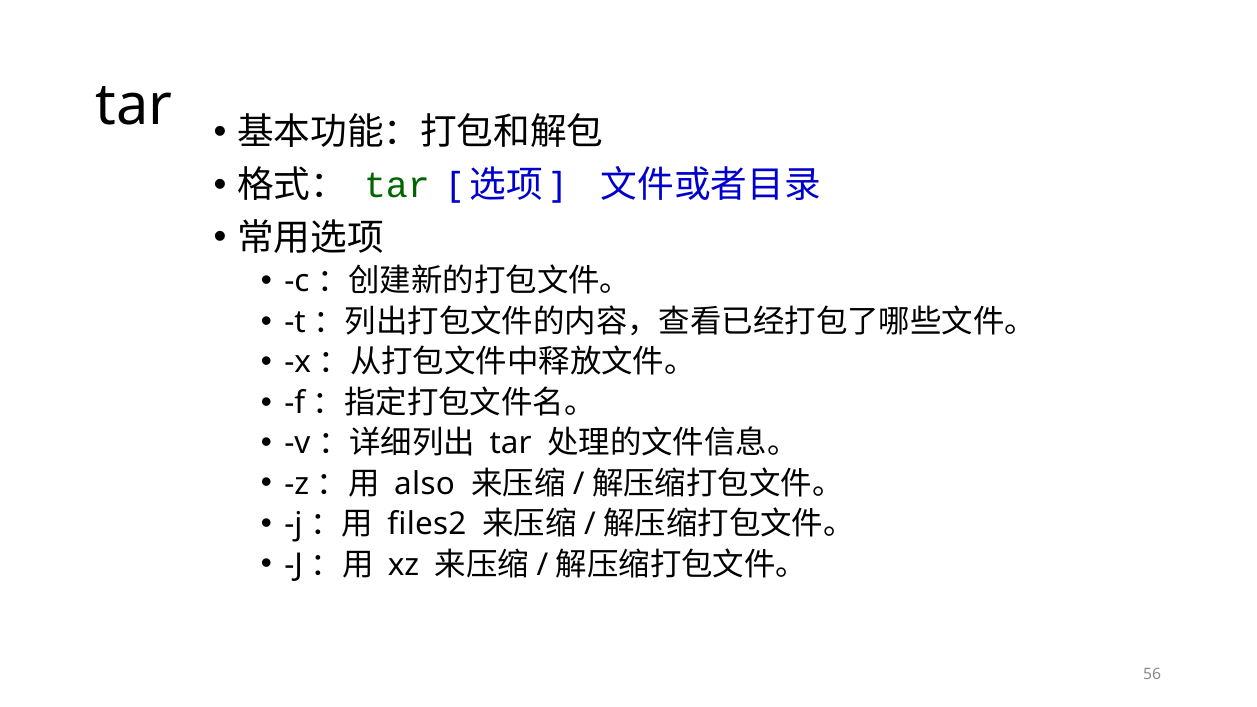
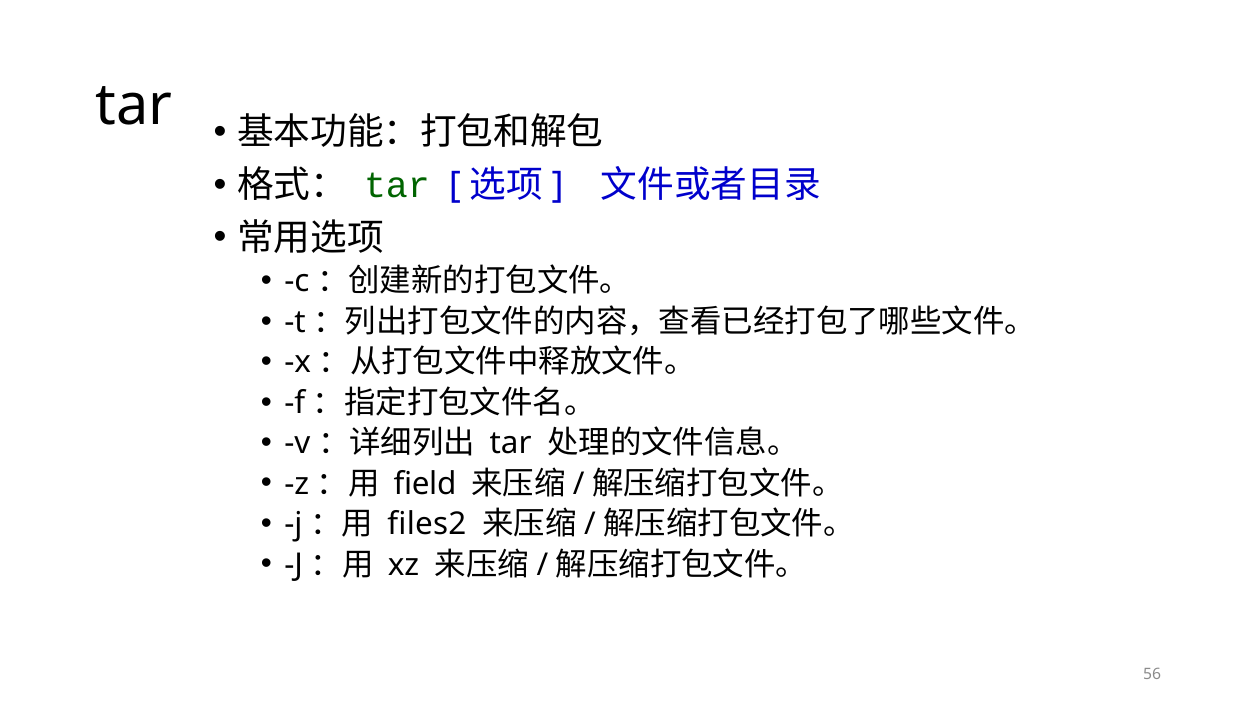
also: also -> field (425, 484)
